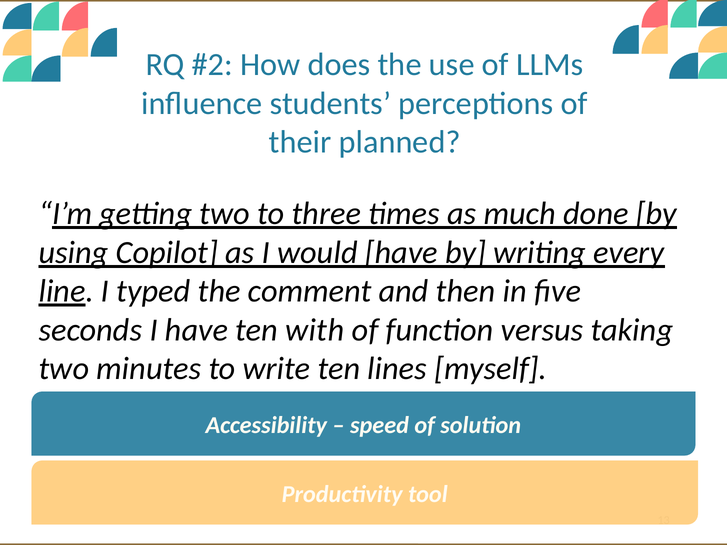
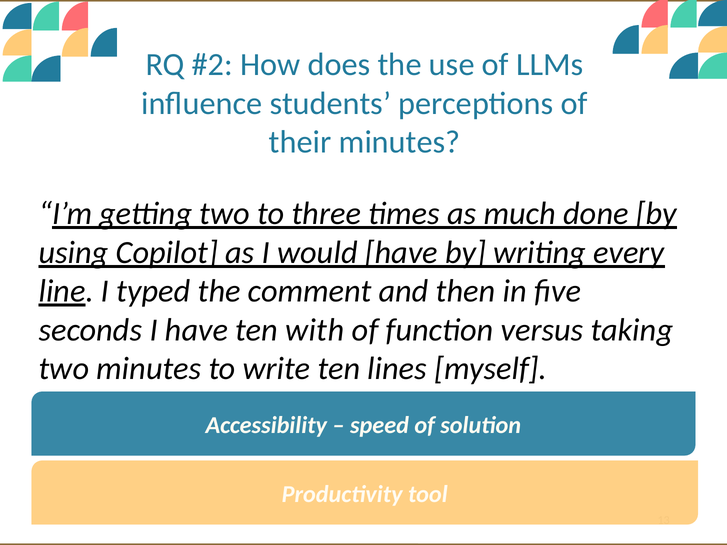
their planned: planned -> minutes (400, 142)
